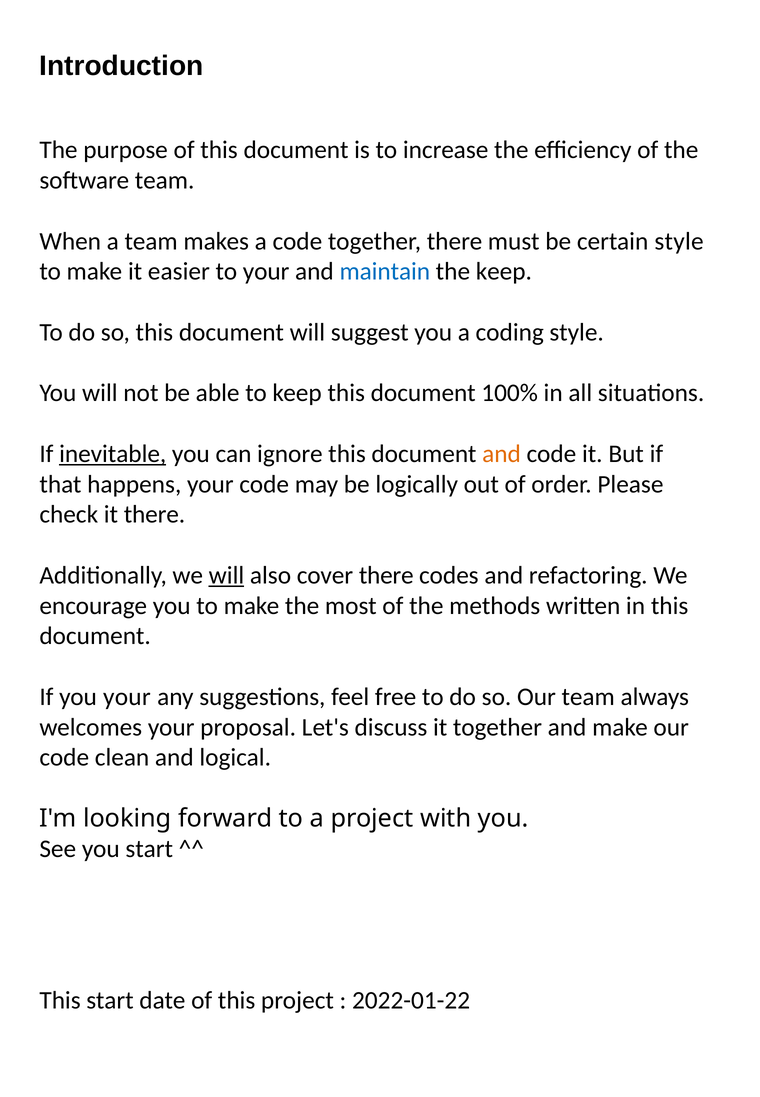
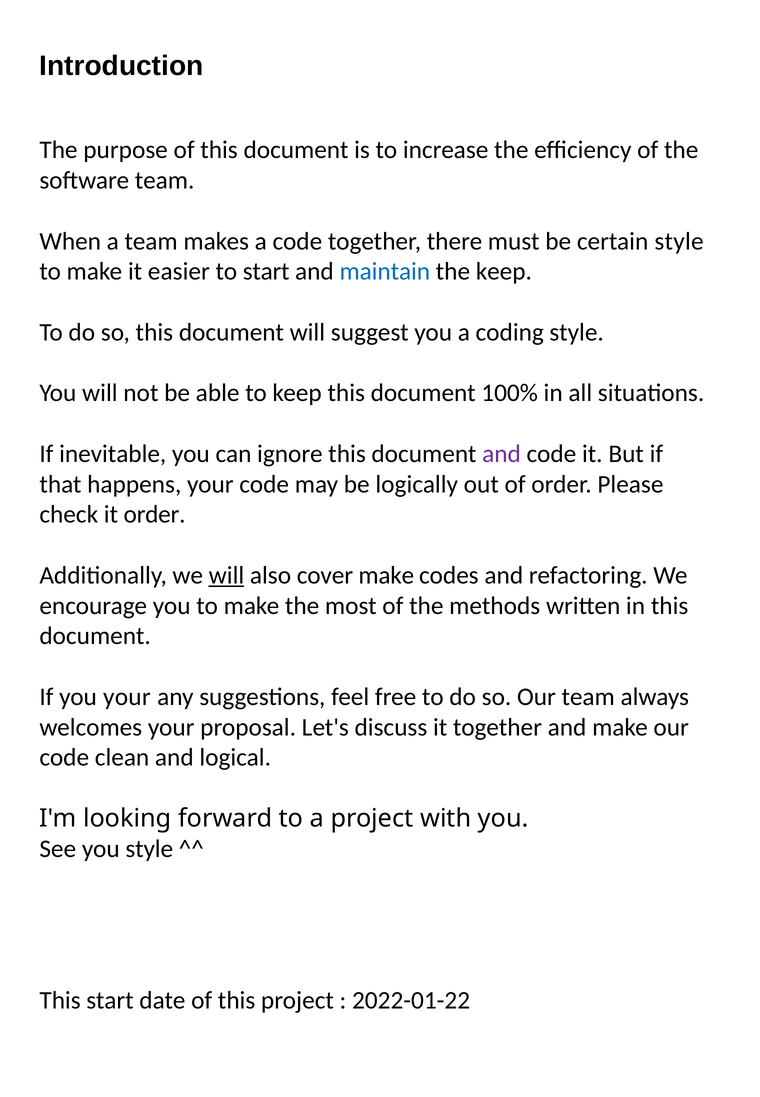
to your: your -> start (266, 272)
inevitable underline: present -> none (113, 454)
and colour: orange -> purple (502, 454)
it there: there -> order (155, 515)
cover there: there -> make (386, 576)
you start: start -> style (149, 849)
